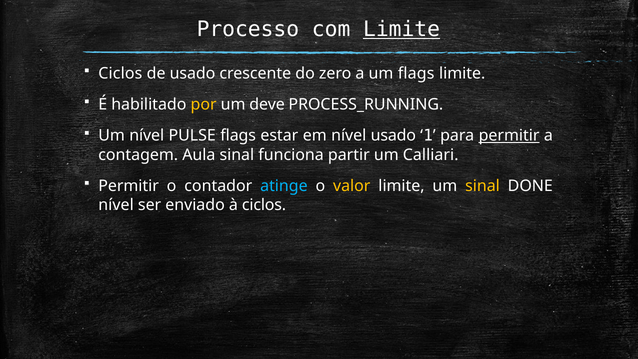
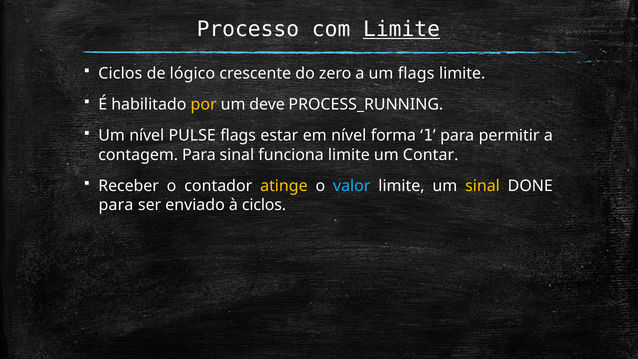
de usado: usado -> lógico (192, 73)
nível usado: usado -> forma (393, 136)
permitir underline: present -> none (509, 136)
contagem Aula: Aula -> Para (199, 155)
funciona partir: partir -> limite (349, 155)
Calliari: Calliari -> Contar (431, 155)
Permitir: Permitir -> Receber (129, 186)
atinge colour: light blue -> yellow (284, 186)
valor colour: yellow -> light blue (352, 186)
nível: nível -> para (116, 205)
